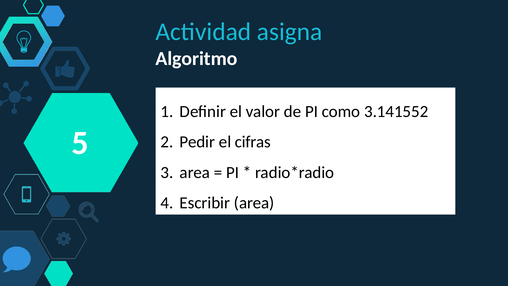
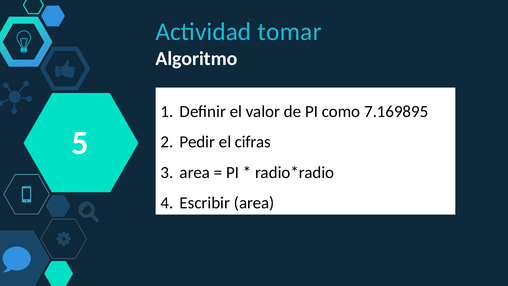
asigna: asigna -> tomar (289, 32)
3.141552: 3.141552 -> 7.169895 (396, 111)
